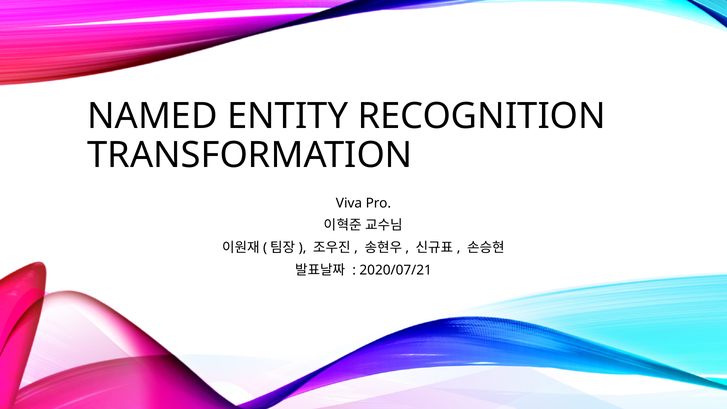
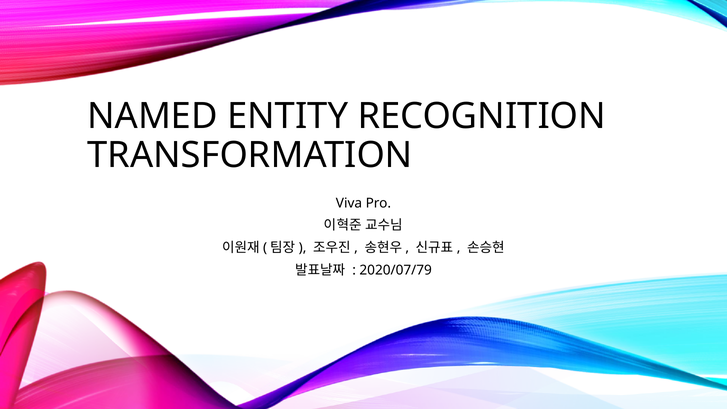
2020/07/21: 2020/07/21 -> 2020/07/79 (396, 270)
